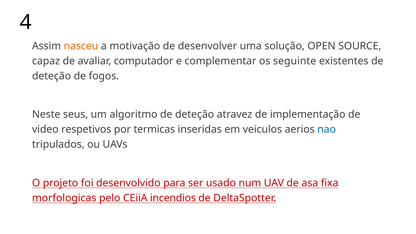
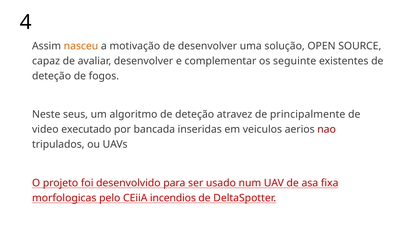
avaliar computador: computador -> desenvolver (144, 61)
implementação: implementação -> principalmente (308, 115)
respetivos: respetivos -> executado (86, 130)
termicas: termicas -> bancada (154, 130)
nao colour: blue -> red (327, 130)
